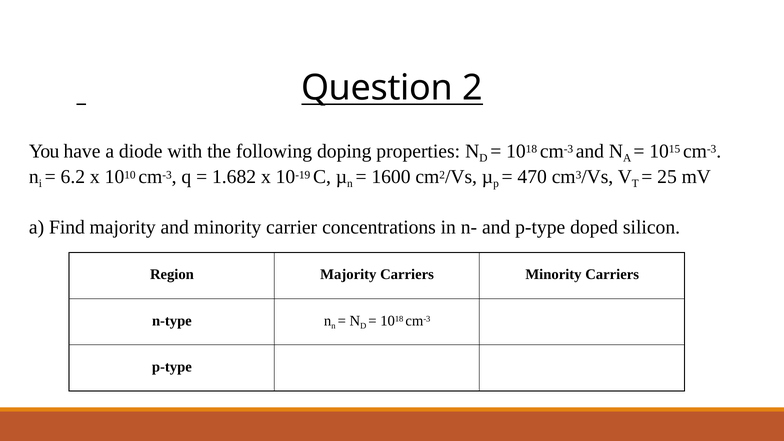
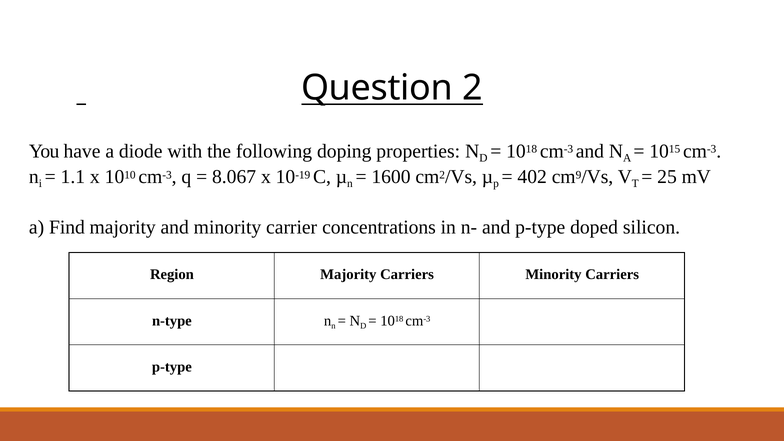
6.2: 6.2 -> 1.1 (73, 177)
1.682: 1.682 -> 8.067 (234, 177)
470: 470 -> 402 (532, 177)
3: 3 -> 9 (578, 175)
